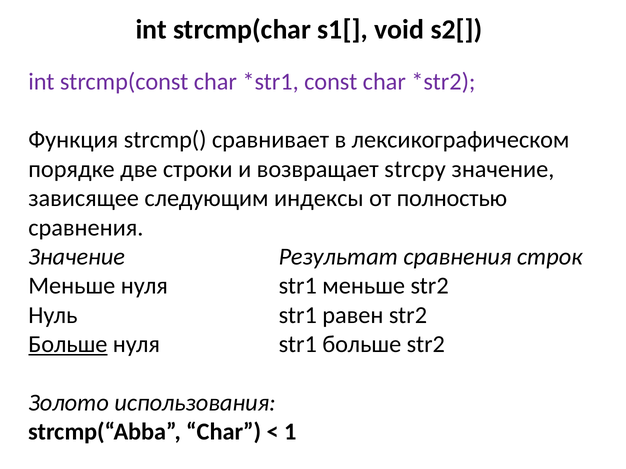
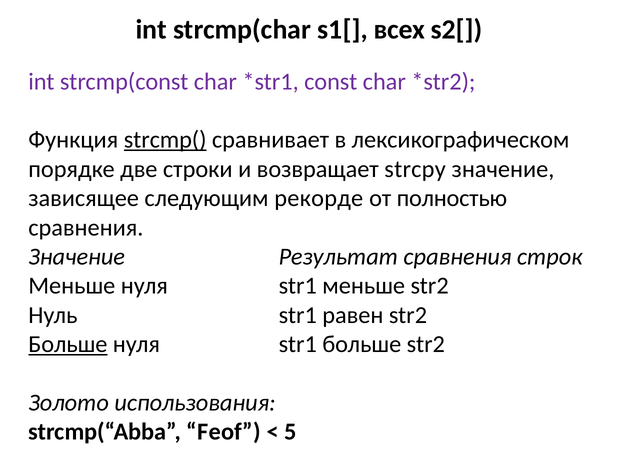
void: void -> всех (399, 30)
strcmp( underline: none -> present (165, 140)
индексы: индексы -> рекорде (319, 198)
strcmp(“Abba Char: Char -> Feof (224, 432)
1: 1 -> 5 (290, 432)
